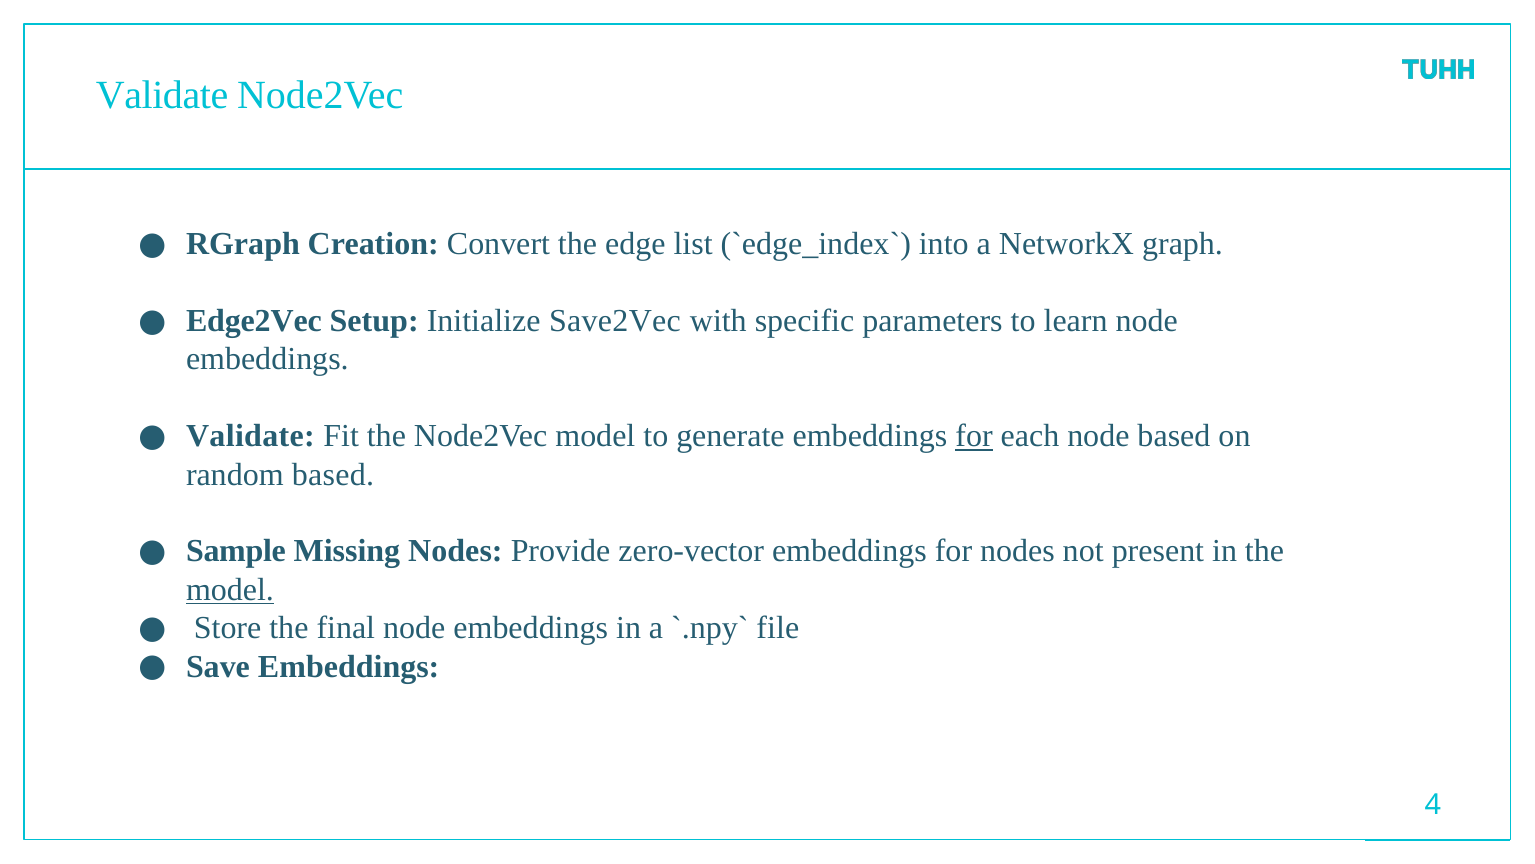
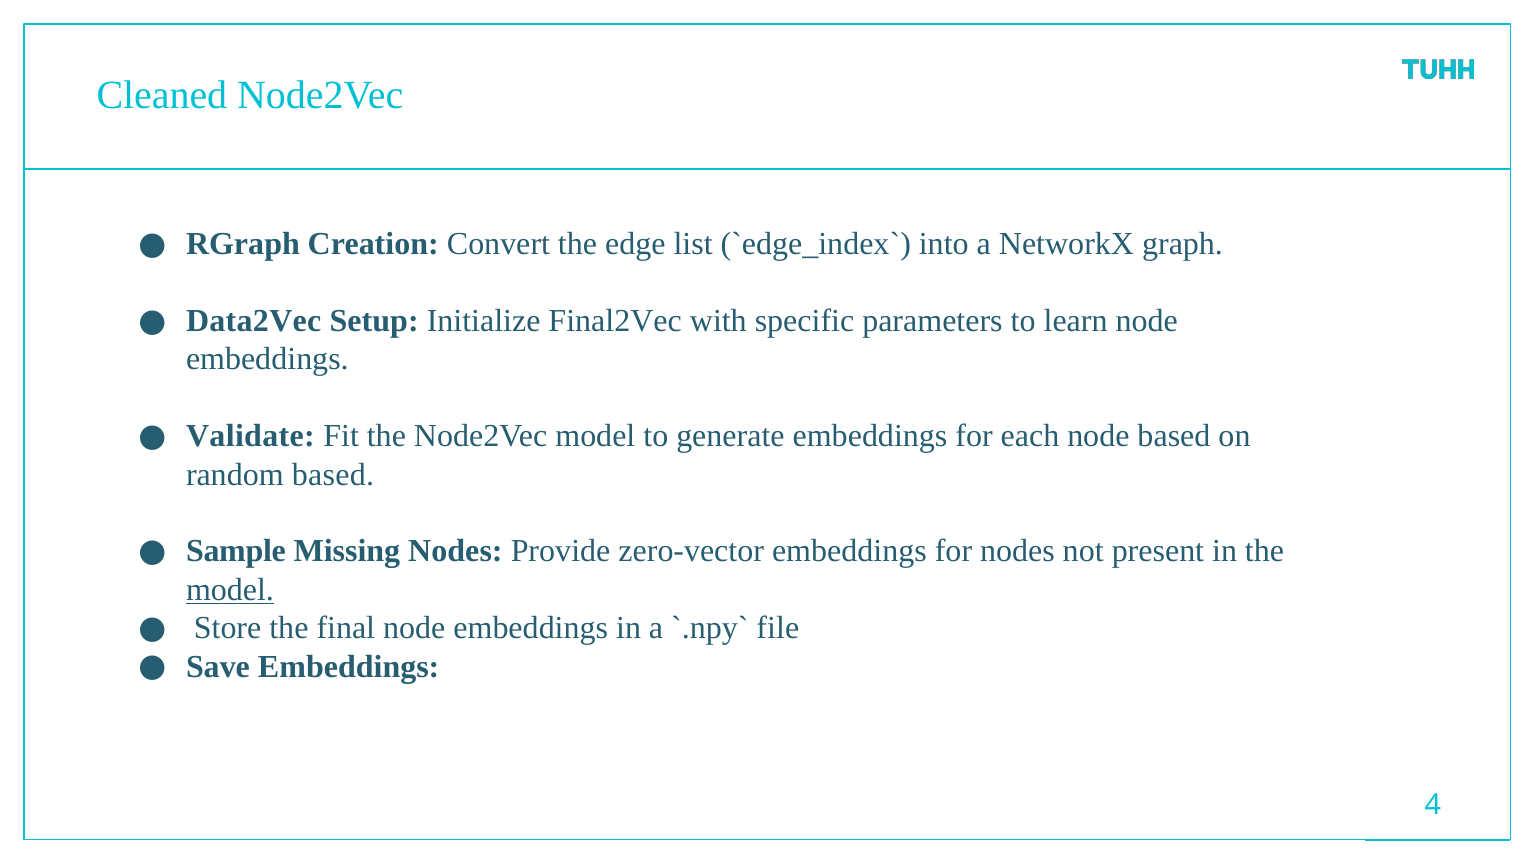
Validate: Validate -> Cleaned (162, 96)
Edge2Vec: Edge2Vec -> Data2Vec (254, 321)
Save2Vec: Save2Vec -> Final2Vec (615, 321)
for underline: present -> none (974, 436)
